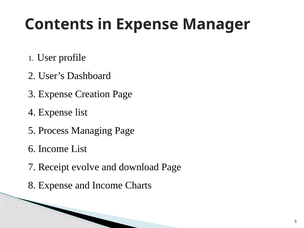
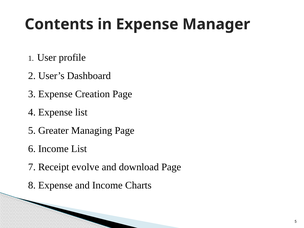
Process: Process -> Greater (53, 130)
